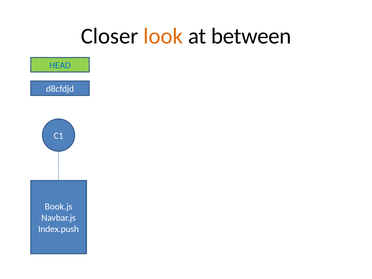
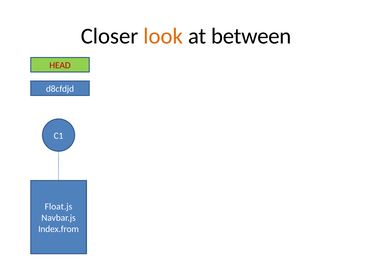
HEAD colour: blue -> red (60, 65)
Book.js: Book.js -> Float.js (59, 207)
Index.push: Index.push -> Index.from (59, 229)
